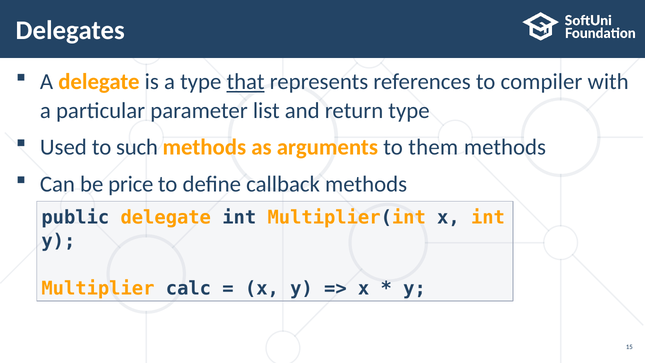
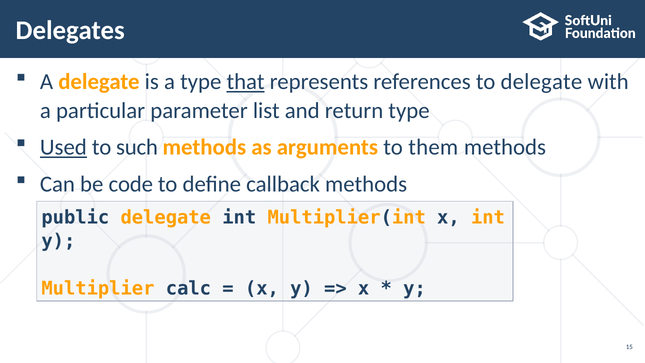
to compiler: compiler -> delegate (541, 82)
Used underline: none -> present (63, 147)
price: price -> code (131, 184)
